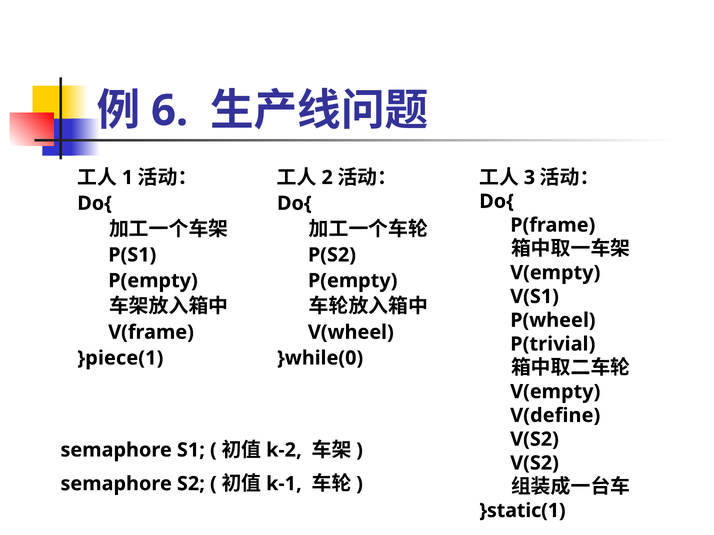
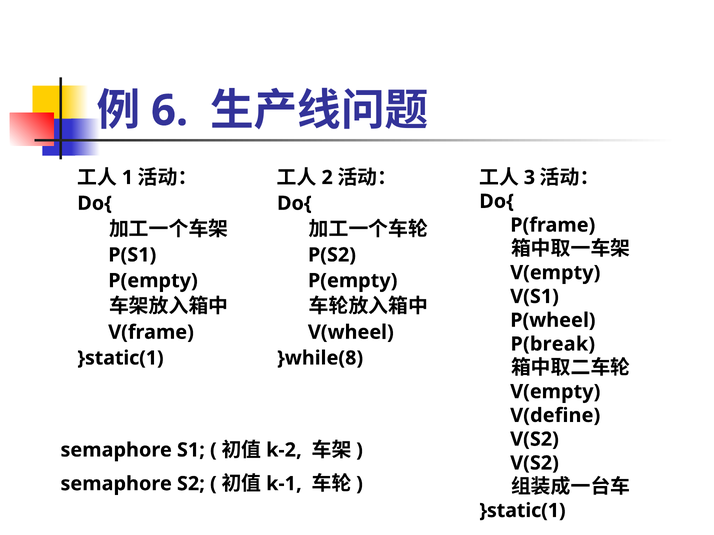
P(trivial: P(trivial -> P(break (553, 344)
}piece(1: }piece(1 -> }static(1 (120, 358)
}while(0: }while(0 -> }while(8 (320, 358)
